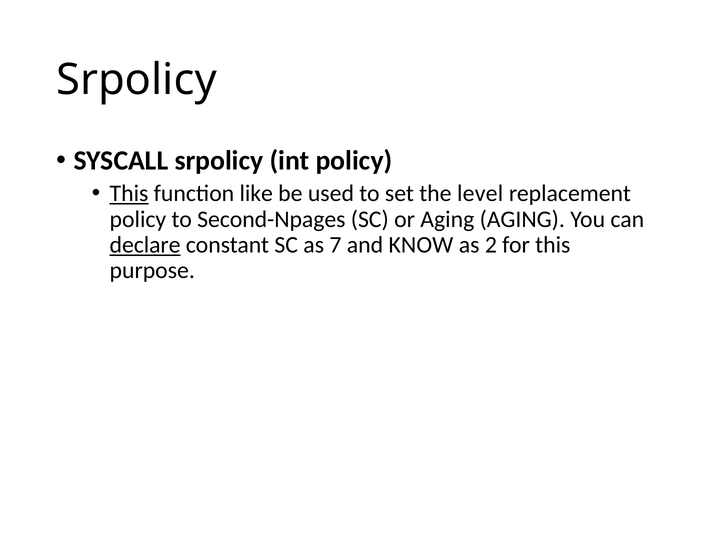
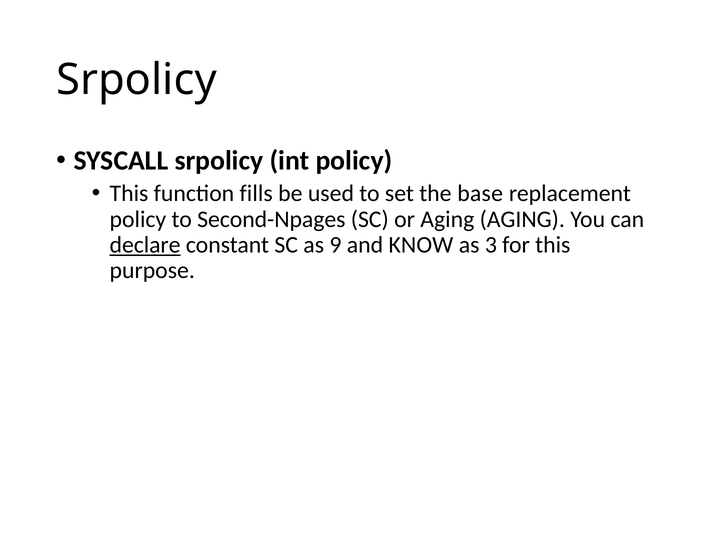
This underline: present -> none (129, 194)
like: like -> fills (256, 194)
level: level -> base (480, 194)
7: 7 -> 9 (335, 245)
2: 2 -> 3 (491, 245)
